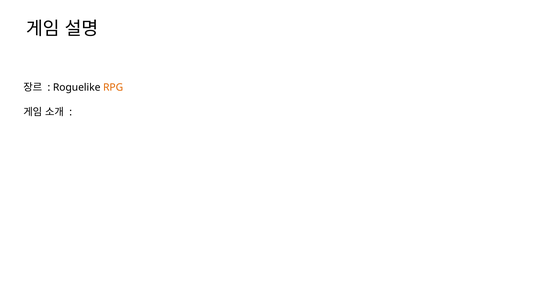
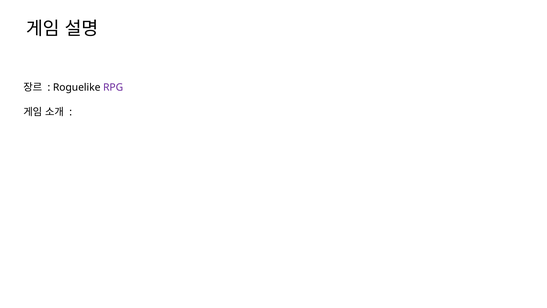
RPG colour: orange -> purple (113, 87)
